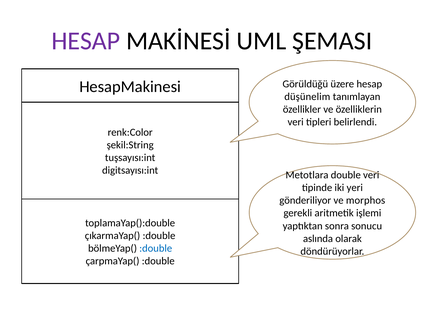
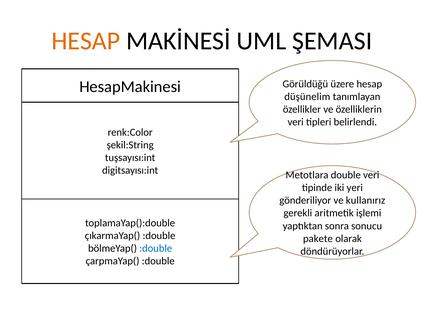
HESAP colour: purple -> orange (86, 41)
morphos: morphos -> kullanırız (366, 200)
aslında: aslında -> pakete (318, 239)
